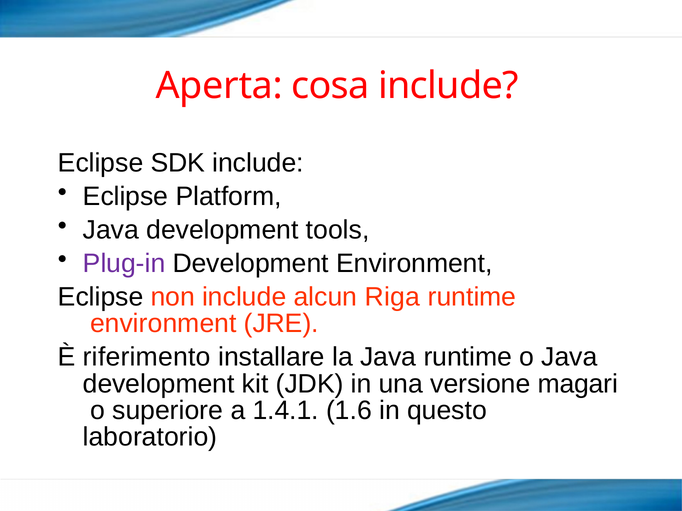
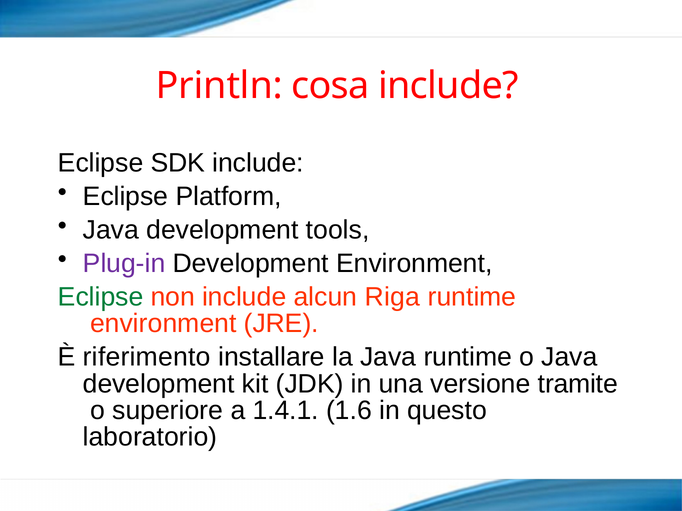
Aperta: Aperta -> Println (219, 86)
Eclipse colour: black -> green (101, 297)
magari: magari -> tramite (578, 384)
